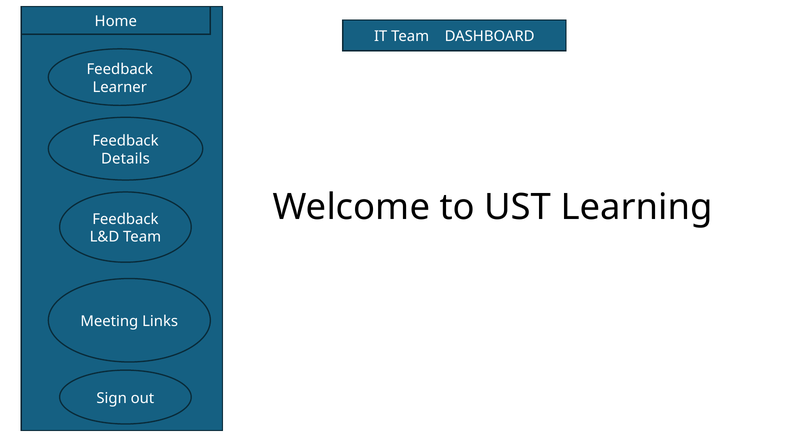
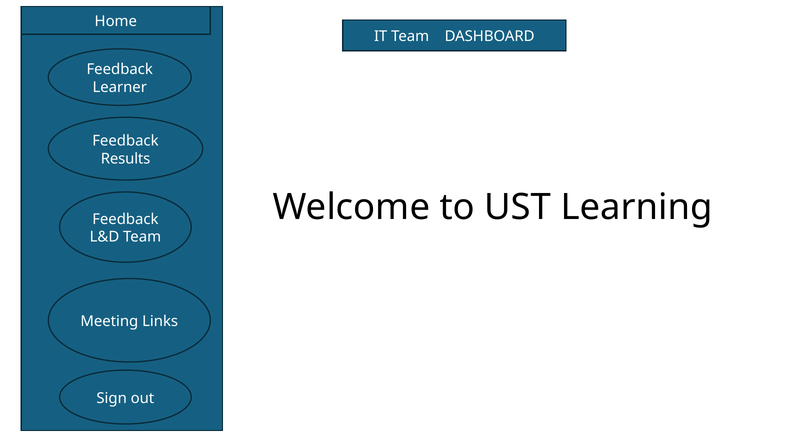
Details: Details -> Results (126, 159)
